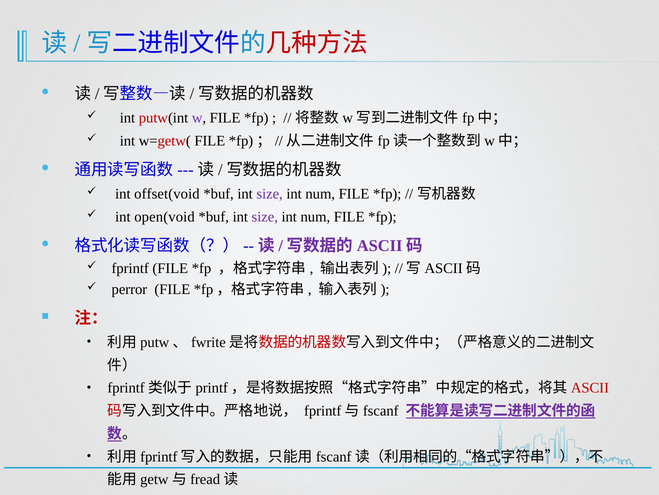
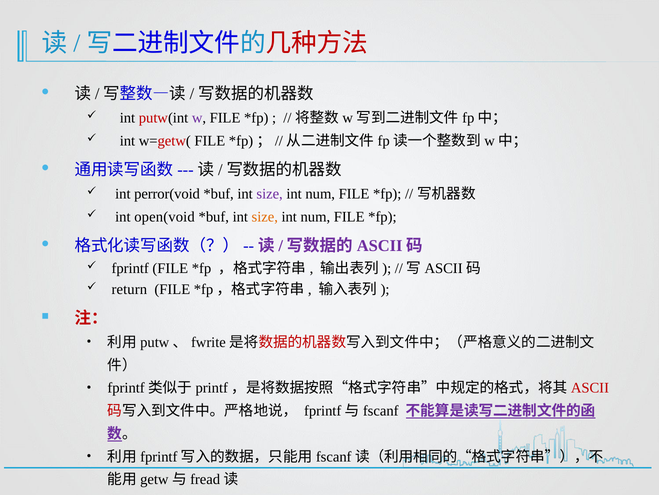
offset(void: offset(void -> perror(void (167, 194)
size colour: purple -> orange (265, 217)
perror: perror -> return (129, 289)
